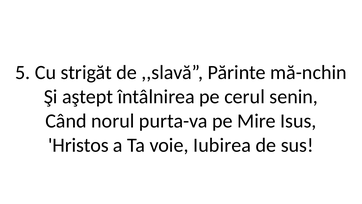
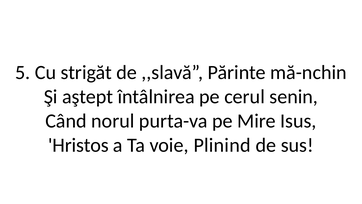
Iubirea: Iubirea -> Plinind (222, 145)
